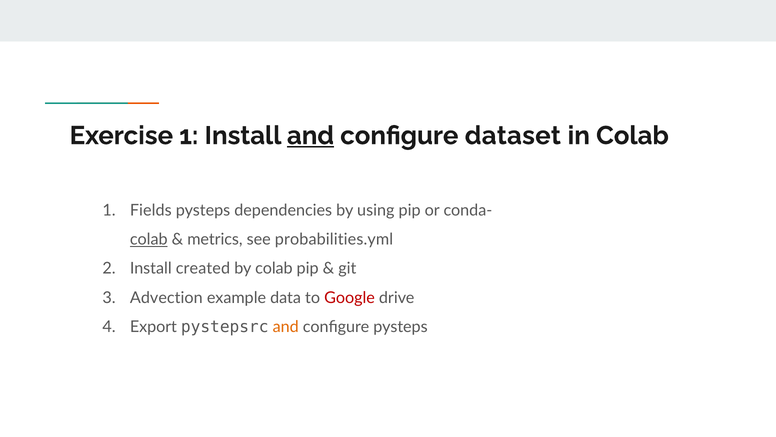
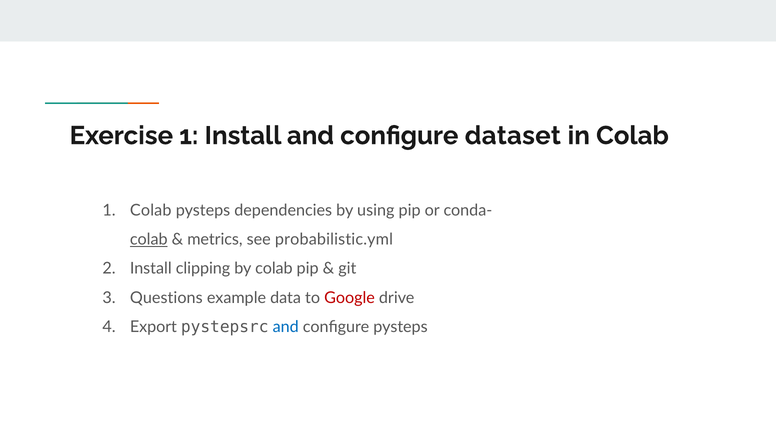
and underline: present -> none (310, 135)
1 Fields: Fields -> Colab (151, 210)
probabilities.yml: probabilities.yml -> probabilistic.yml (334, 239)
created: created -> clipping (203, 268)
Advection: Advection -> Questions (166, 297)
and colour: orange -> blue (286, 327)
